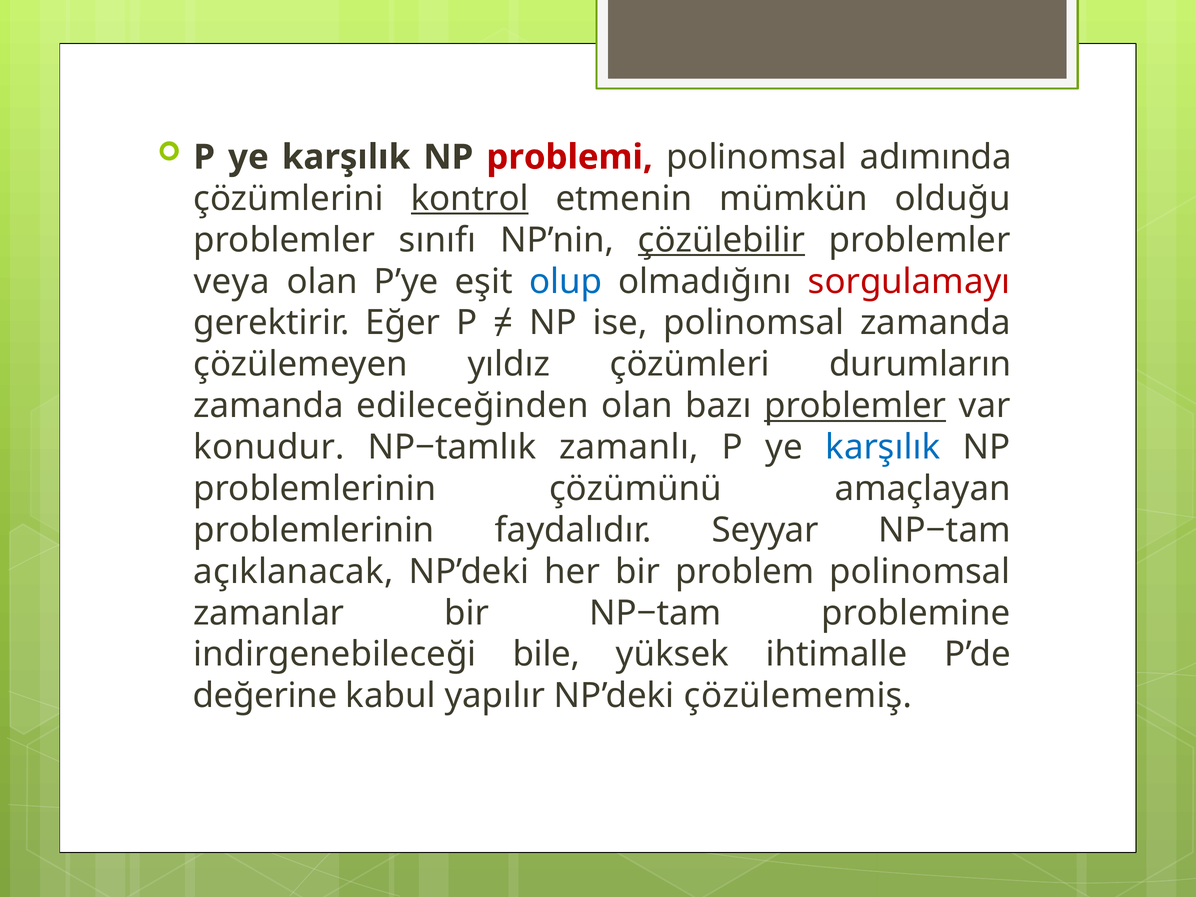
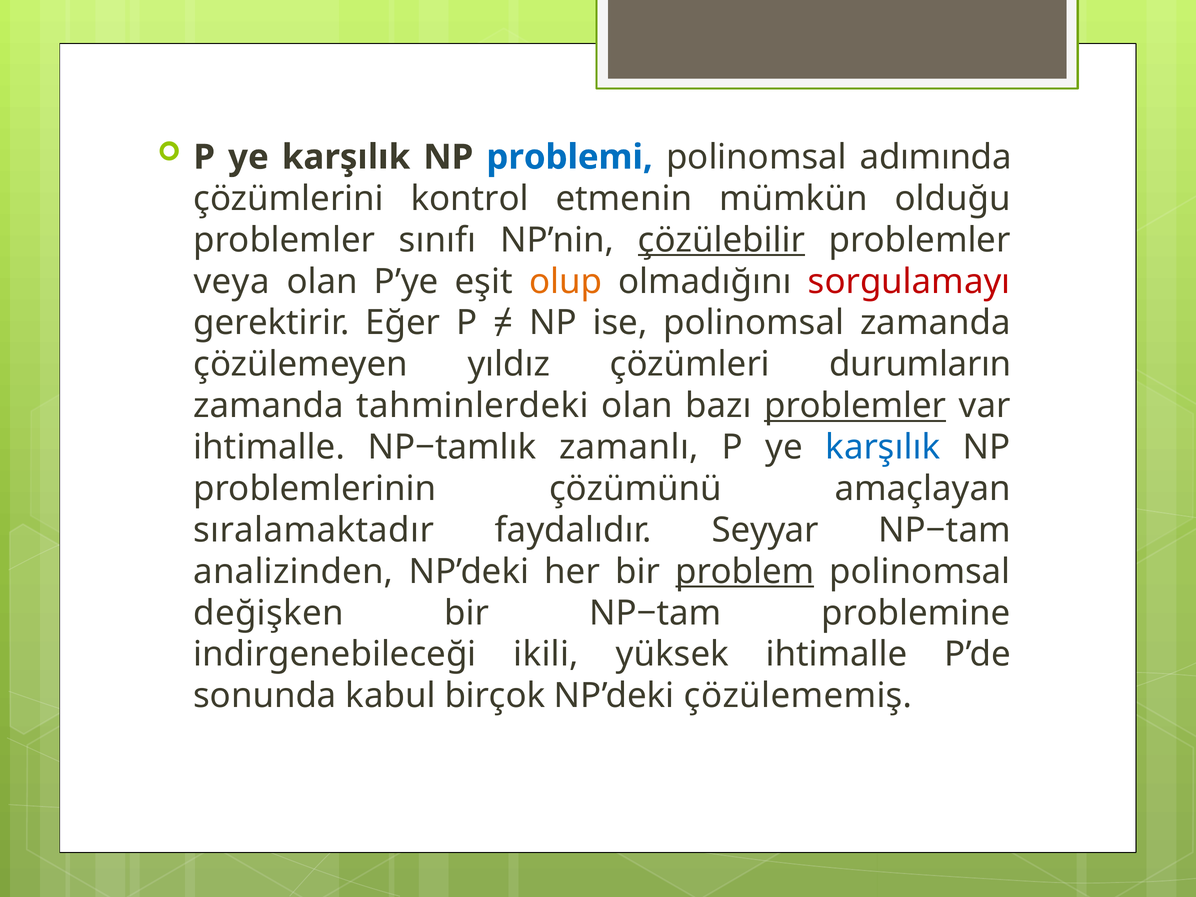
problemi colour: red -> blue (570, 157)
kontrol underline: present -> none (470, 199)
olup colour: blue -> orange (566, 282)
edileceğinden: edileceğinden -> tahminlerdeki (473, 406)
konudur: konudur -> ihtimalle (269, 447)
problemlerinin: problemlerinin -> sıralamaktadır (314, 530)
açıklanacak: açıklanacak -> analizinden (293, 572)
problem underline: none -> present (745, 572)
zamanlar: zamanlar -> değişken (269, 613)
bile: bile -> ikili (546, 654)
değerine: değerine -> sonunda (265, 696)
yapılır: yapılır -> birçok (495, 696)
